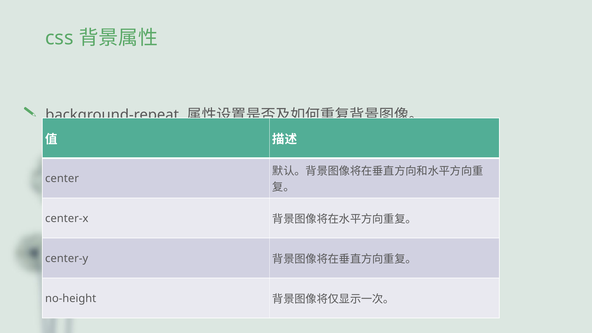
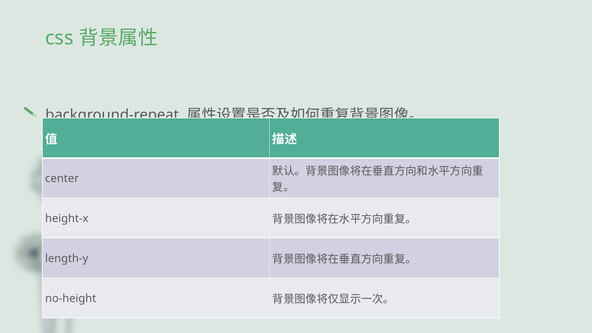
center-x: center-x -> height-x (67, 219)
center-y: center-y -> length-y (67, 259)
